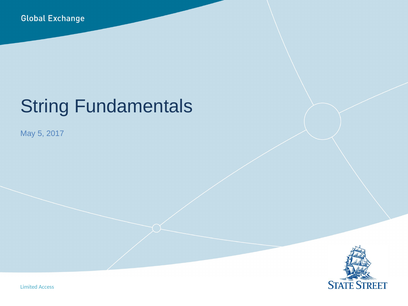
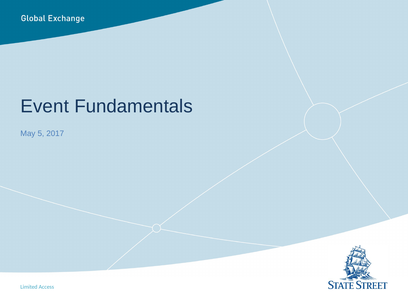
String: String -> Event (45, 106)
